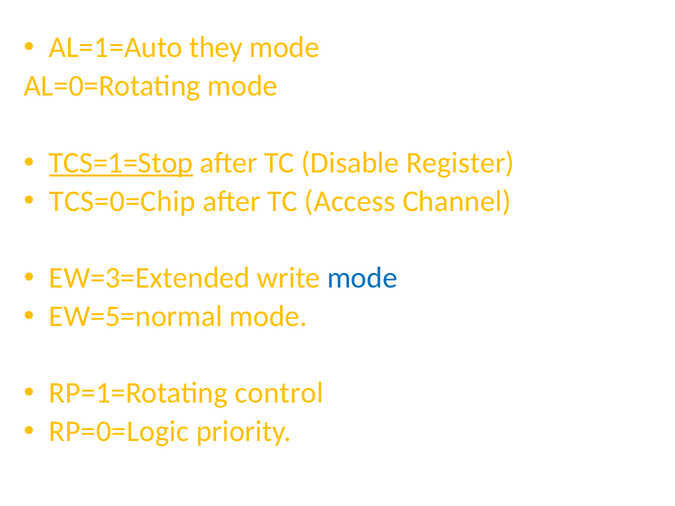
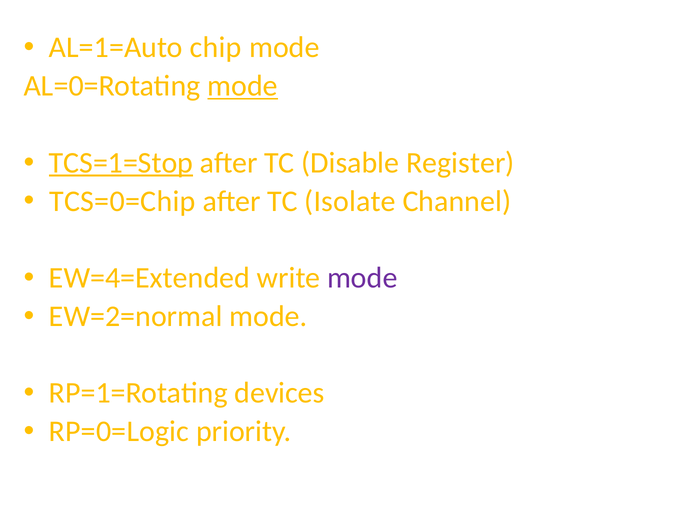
they: they -> chip (216, 48)
mode underline: none -> present (243, 86)
Access: Access -> Isolate (350, 201)
EW=3=Extended: EW=3=Extended -> EW=4=Extended (149, 278)
mode colour: blue -> purple (362, 278)
EW=5=normal: EW=5=normal -> EW=2=normal (136, 316)
control: control -> devices (279, 393)
